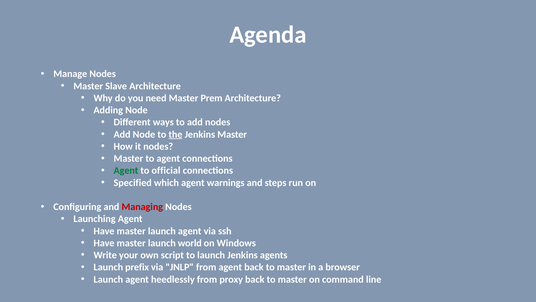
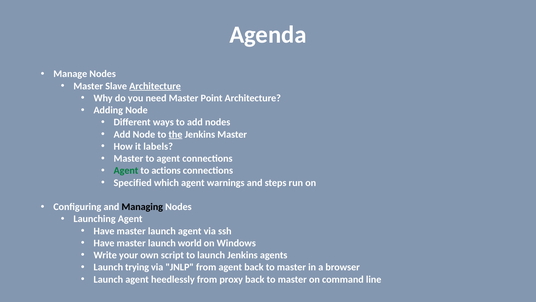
Architecture underline: none -> present (155, 86)
Prem: Prem -> Point (212, 98)
it nodes: nodes -> labels (158, 146)
official: official -> actions (166, 170)
Managing colour: red -> black (142, 207)
prefix: prefix -> trying (137, 267)
